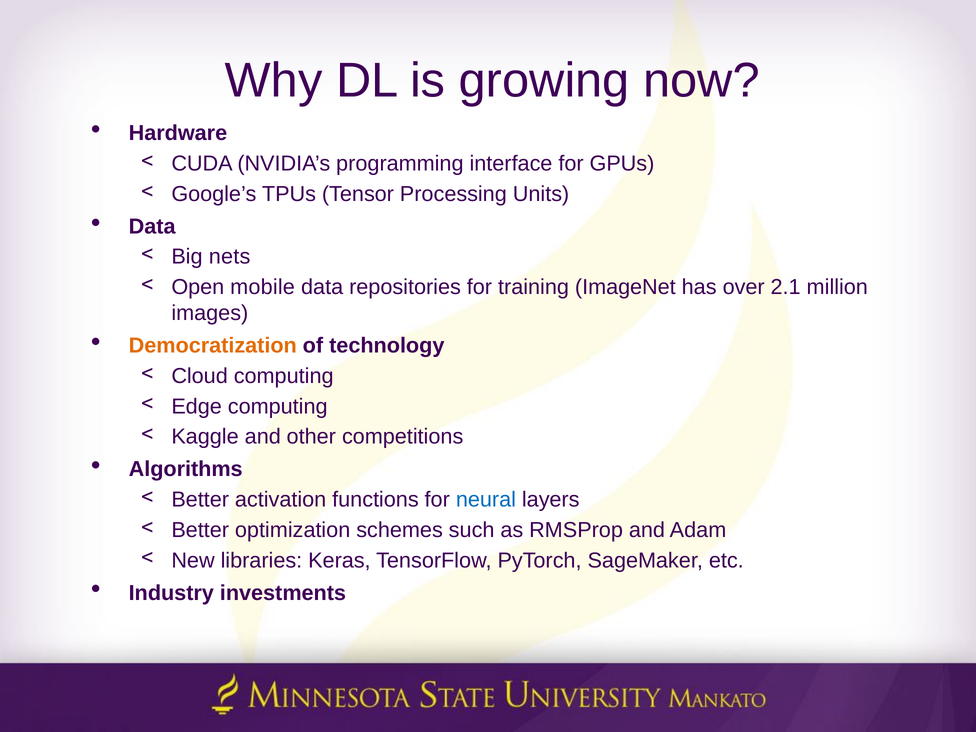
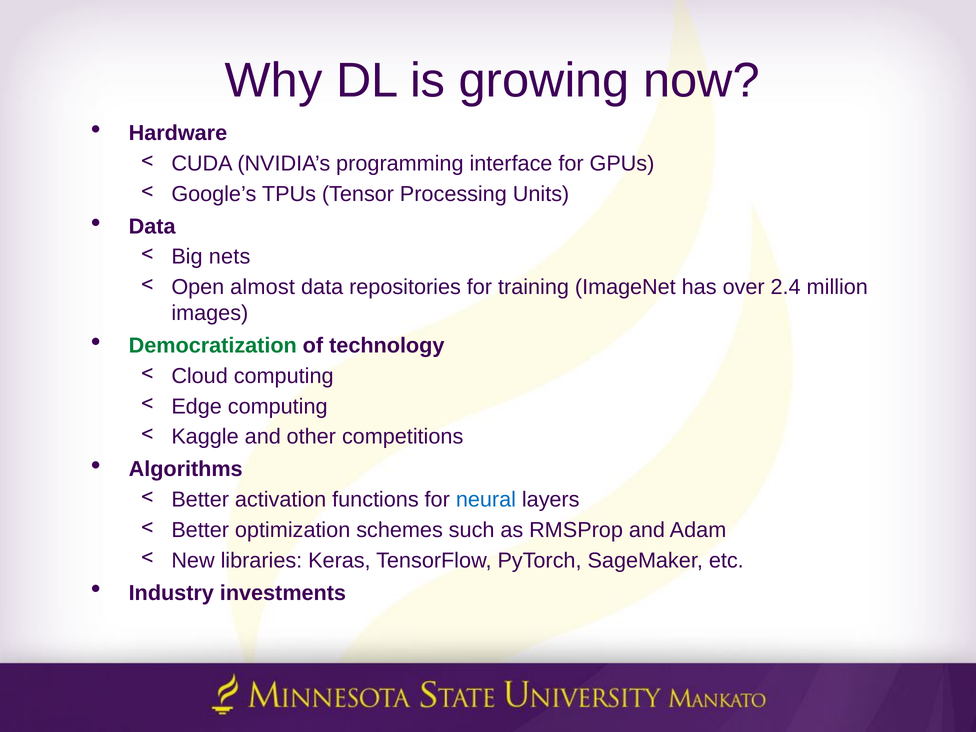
mobile: mobile -> almost (263, 287)
2.1: 2.1 -> 2.4 (786, 287)
Democratization colour: orange -> green (213, 346)
